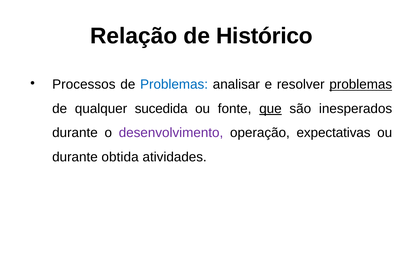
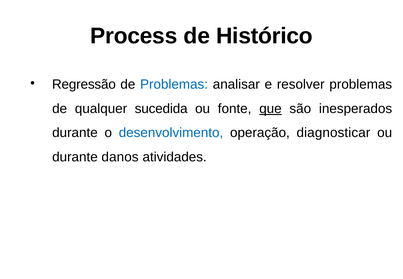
Relação: Relação -> Process (134, 36)
Processos: Processos -> Regressão (84, 85)
problemas underline: present -> none (361, 85)
desenvolvimento colour: purple -> blue (171, 133)
expectativas: expectativas -> diagnosticar (333, 133)
obtida: obtida -> danos (120, 157)
